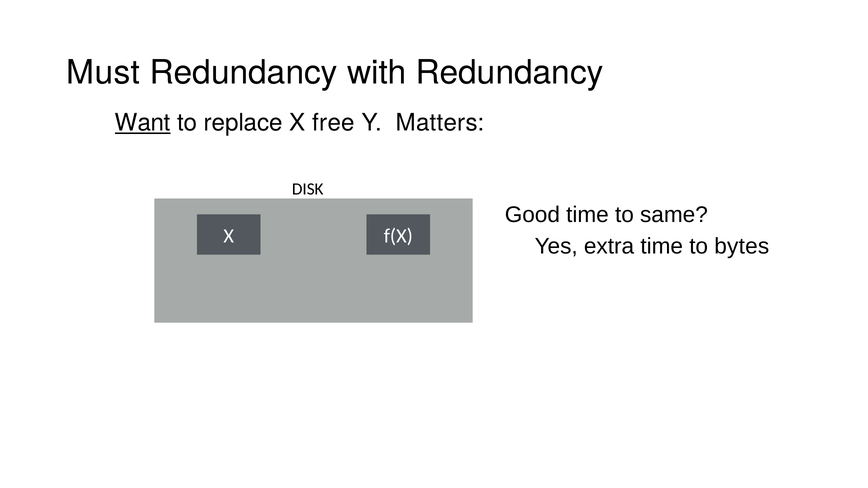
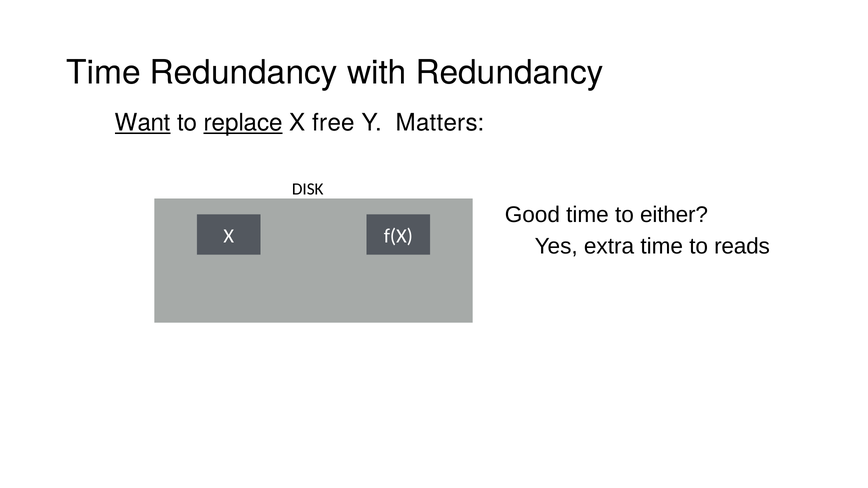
Must: Must -> Time (103, 73)
replace underline: none -> present (243, 123)
same: same -> either (674, 215)
bytes: bytes -> reads (742, 246)
